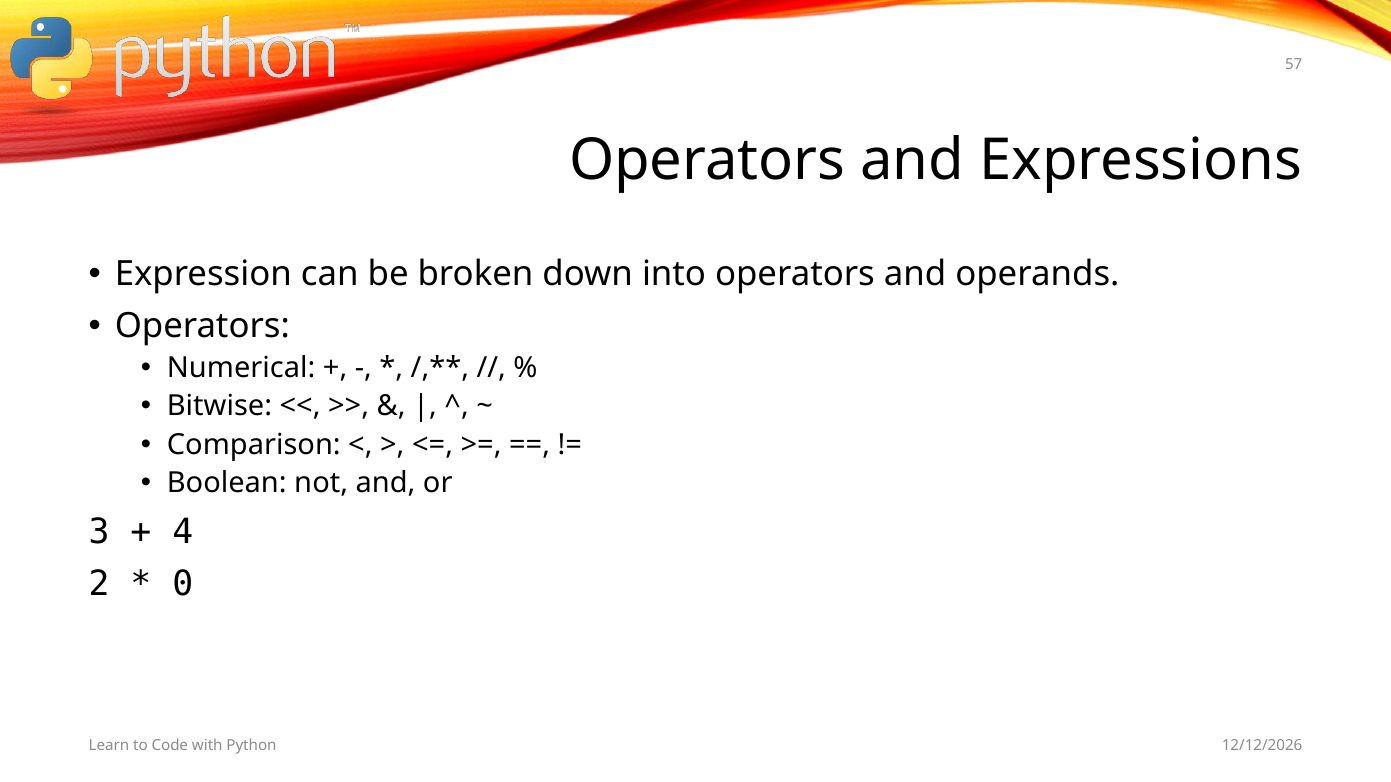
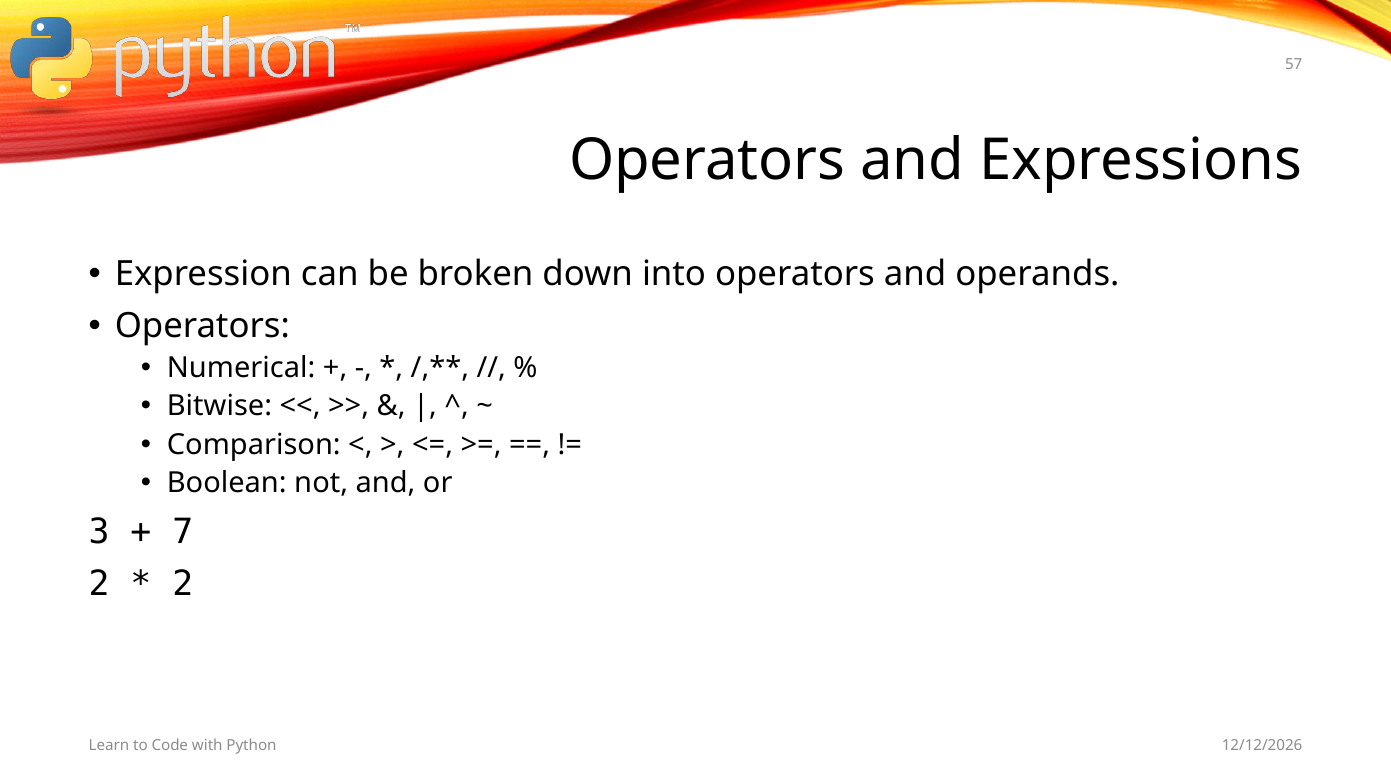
4: 4 -> 7 (183, 532)
0: 0 -> 2 (183, 584)
